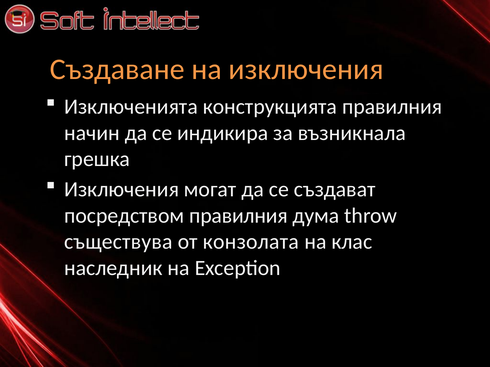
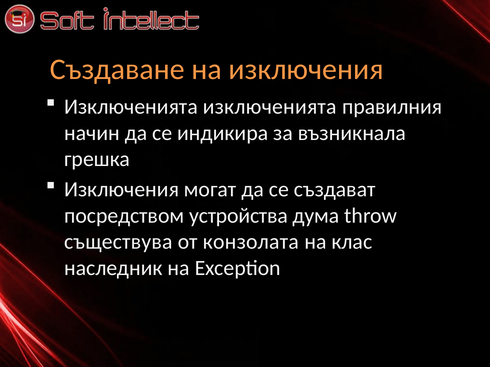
Изключенията конструкцията: конструкцията -> изключенията (270, 107)
посредством правилния: правилния -> устройства (239, 216)
